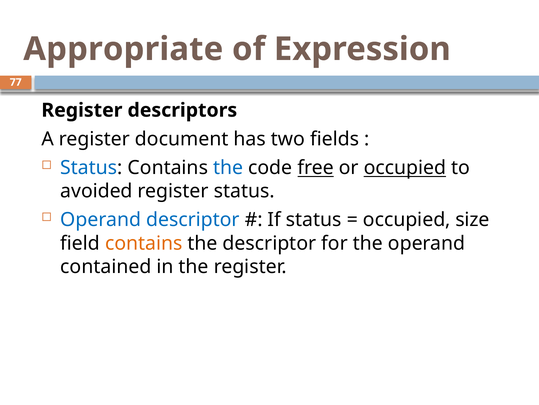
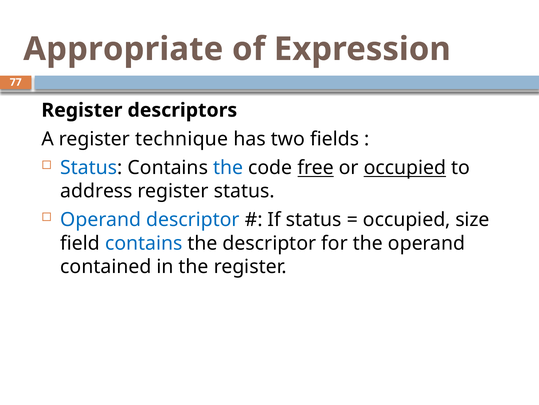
document: document -> technique (182, 139)
avoided: avoided -> address (96, 191)
contains colour: orange -> blue (144, 243)
